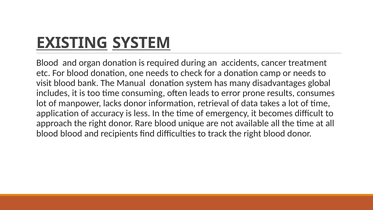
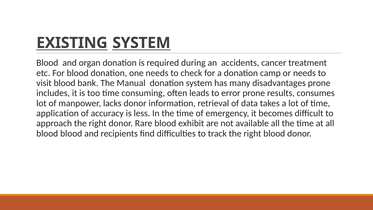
disadvantages global: global -> prone (319, 83)
unique: unique -> exhibit (191, 123)
